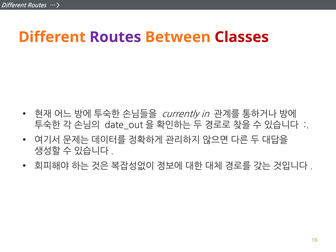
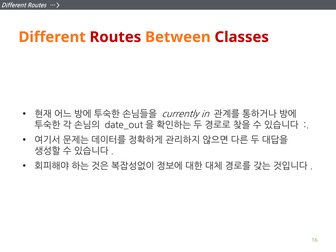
Routes colour: purple -> red (115, 37)
